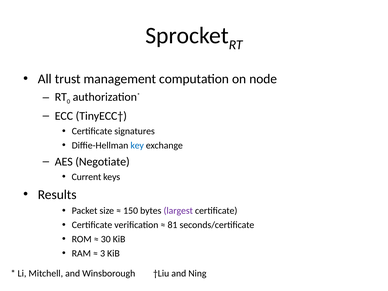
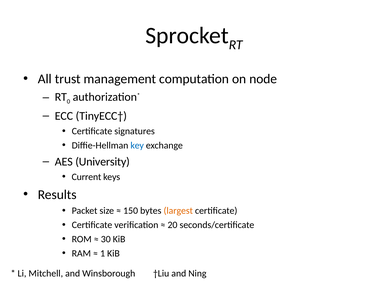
Negotiate: Negotiate -> University (103, 162)
largest colour: purple -> orange (178, 211)
81: 81 -> 20 (172, 225)
3: 3 -> 1 (103, 253)
